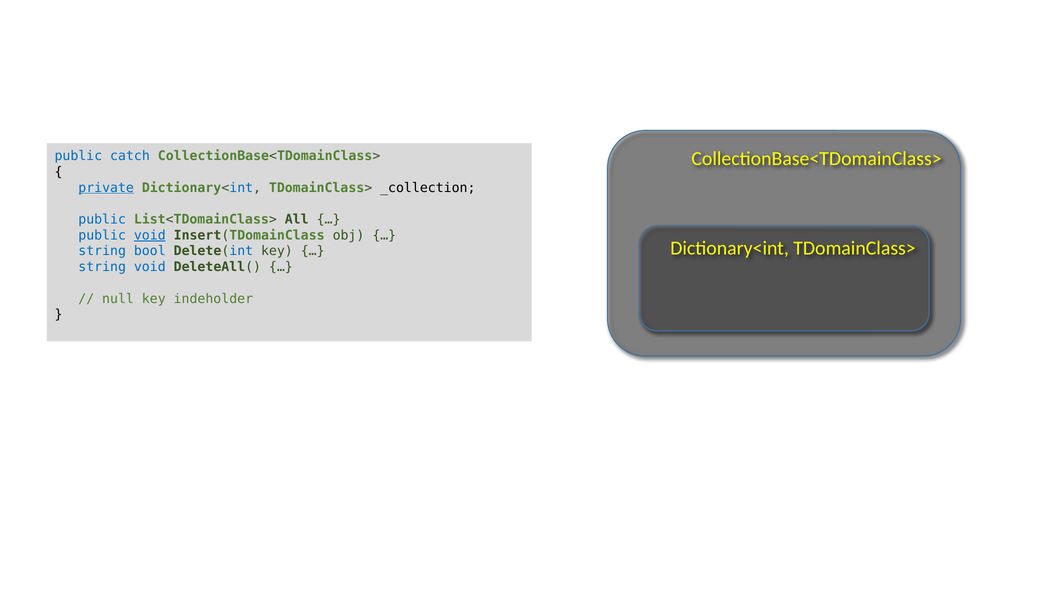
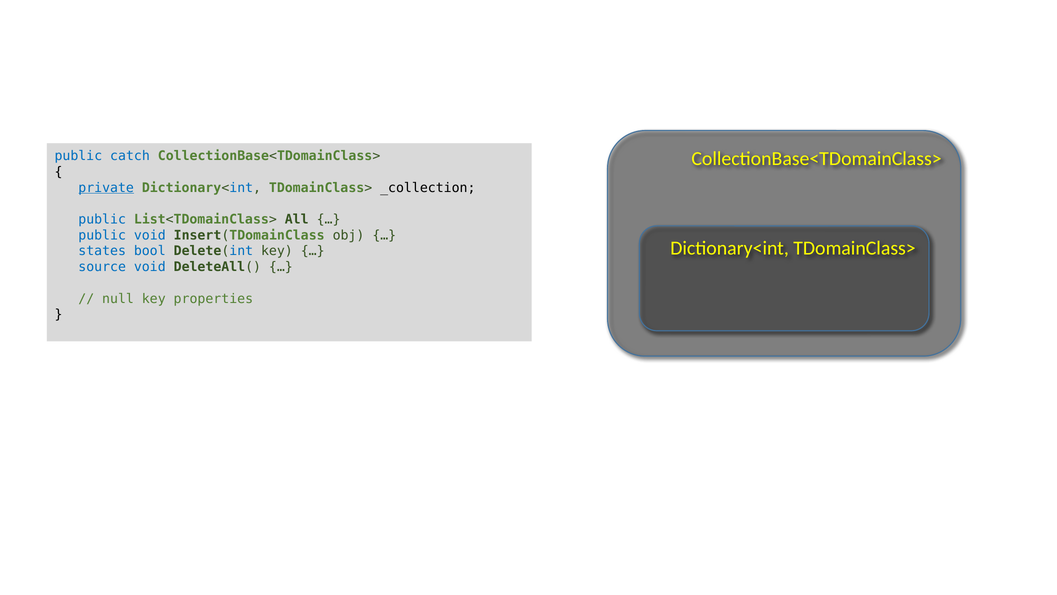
void underline: present -> none (150, 235)
string: string -> states (102, 251)
string: string -> source (102, 267)
indeholder: indeholder -> properties (213, 299)
